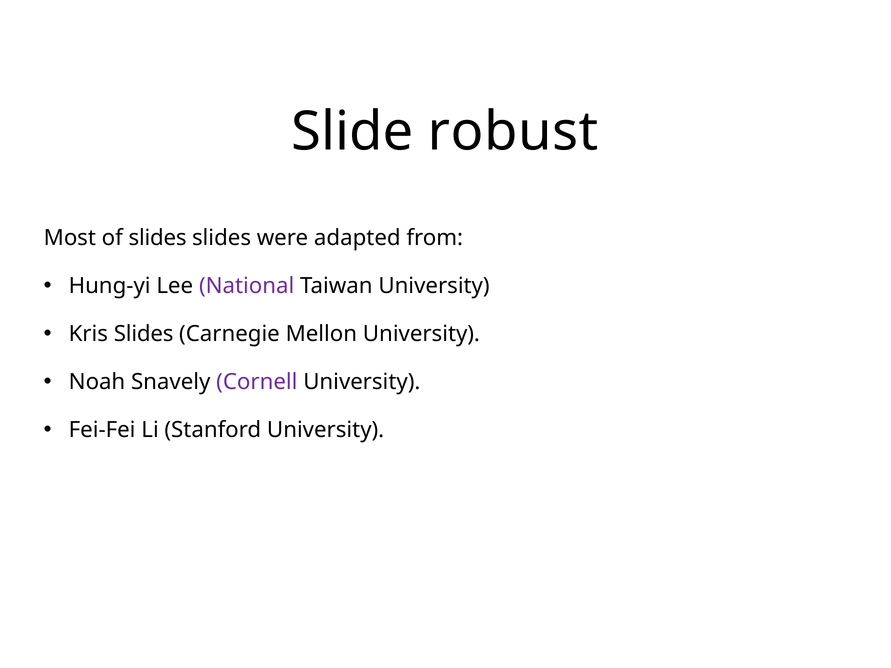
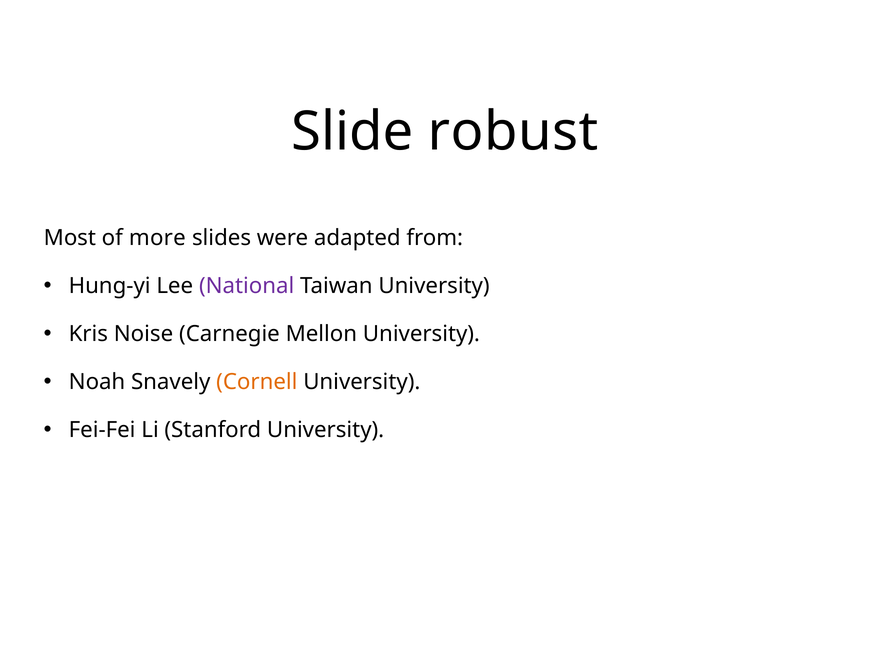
of slides: slides -> more (157, 238)
Kris Slides: Slides -> Noise (144, 334)
Cornell colour: purple -> orange (257, 382)
